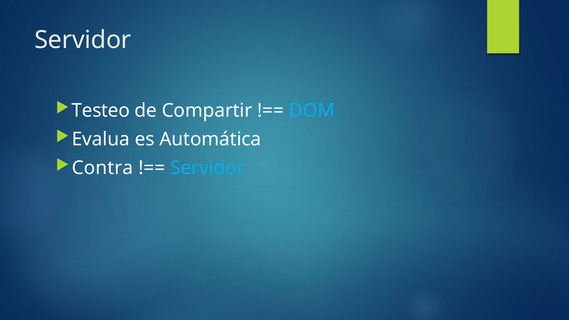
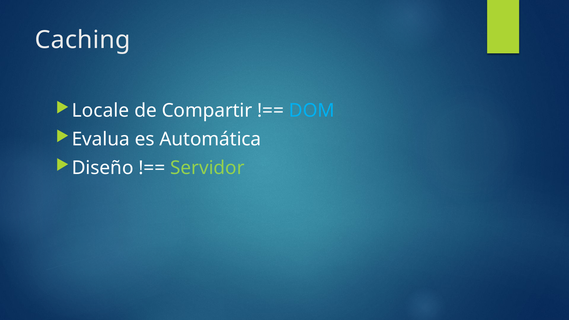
Servidor: Servidor -> Caching (83, 40)
Testeo: Testeo -> Locale (101, 111)
Contra: Contra -> Diseño (103, 168)
Servidor colour: light blue -> light green (207, 168)
